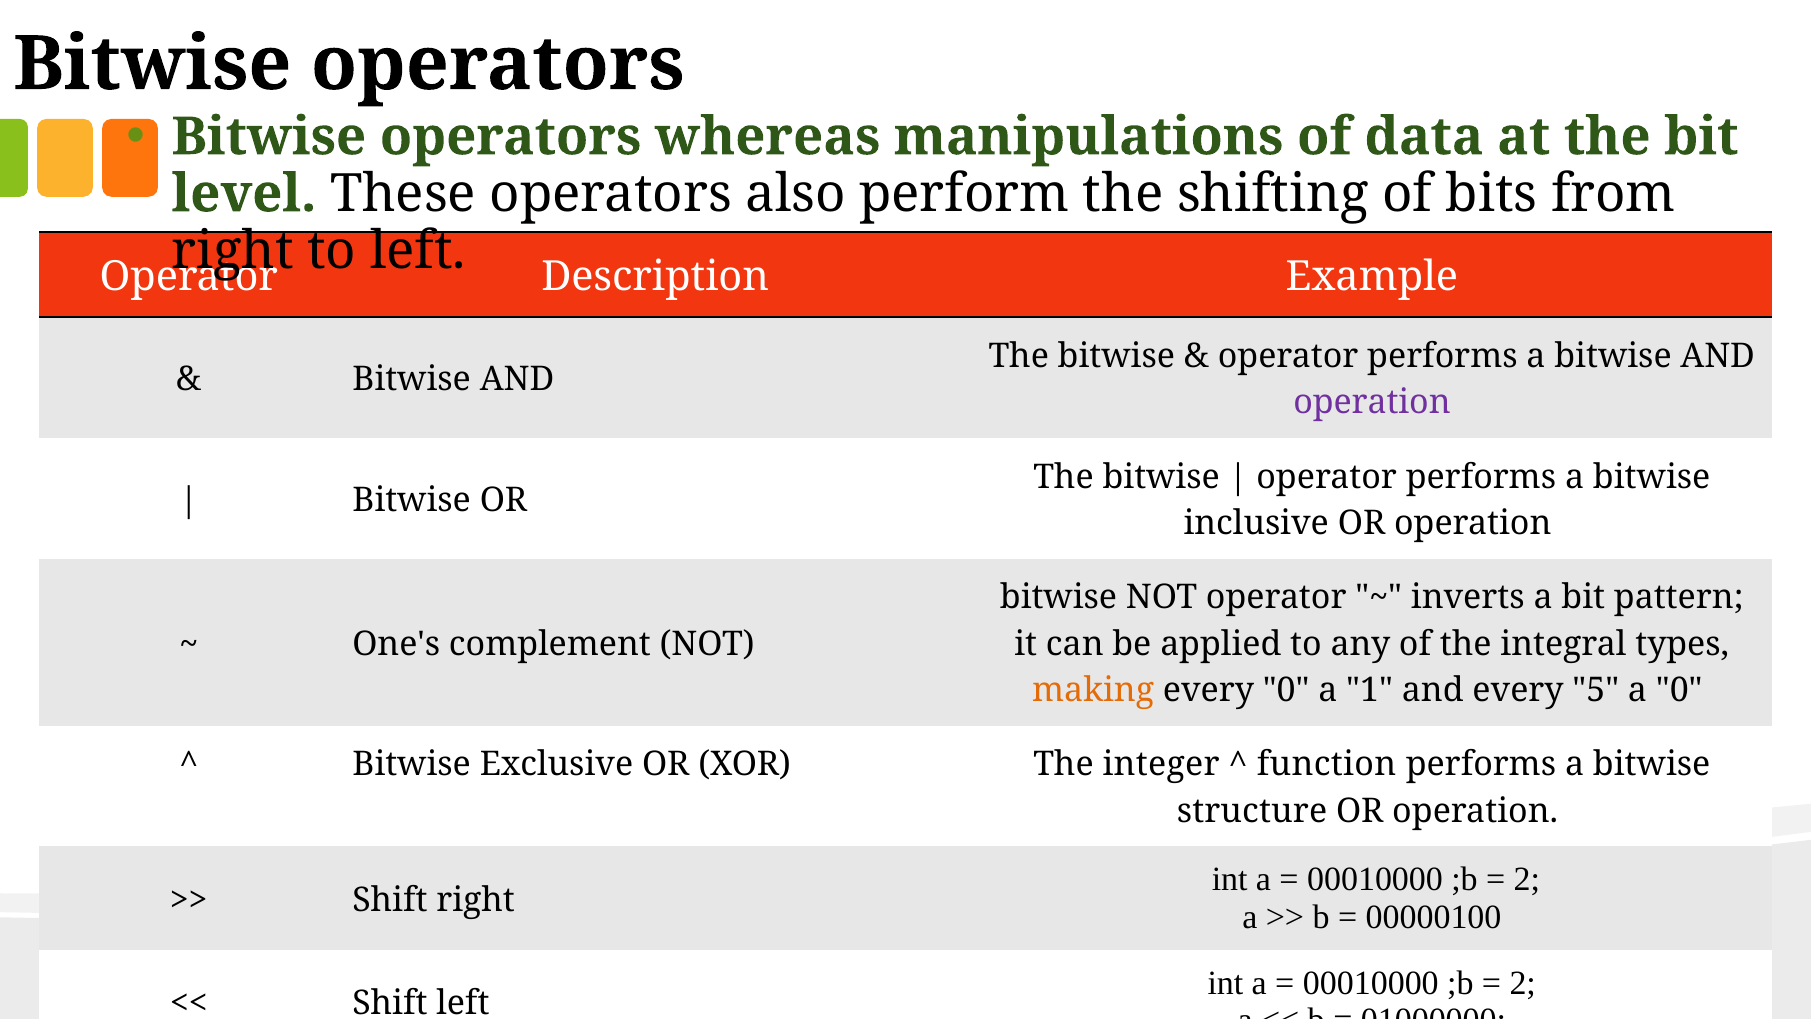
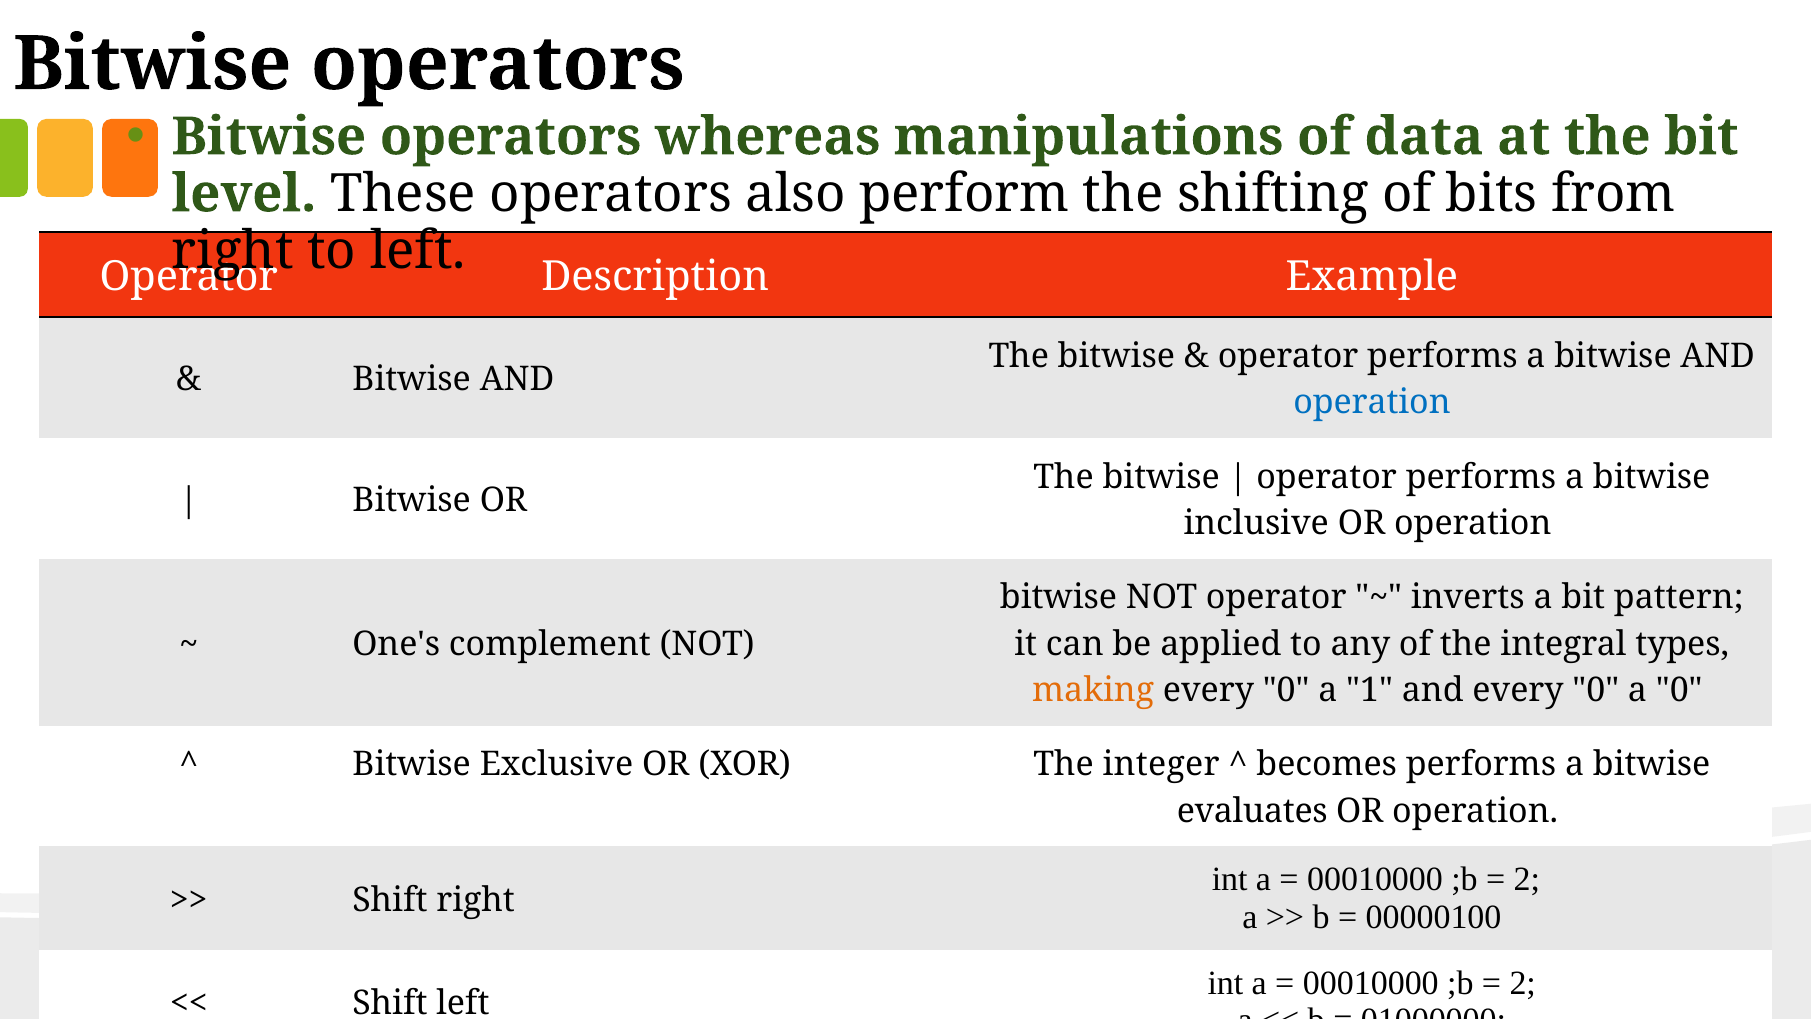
operation colour: purple -> blue (1372, 402)
and every 5: 5 -> 0 (1596, 690)
function: function -> becomes (1327, 765)
structure: structure -> evaluates (1252, 811)
